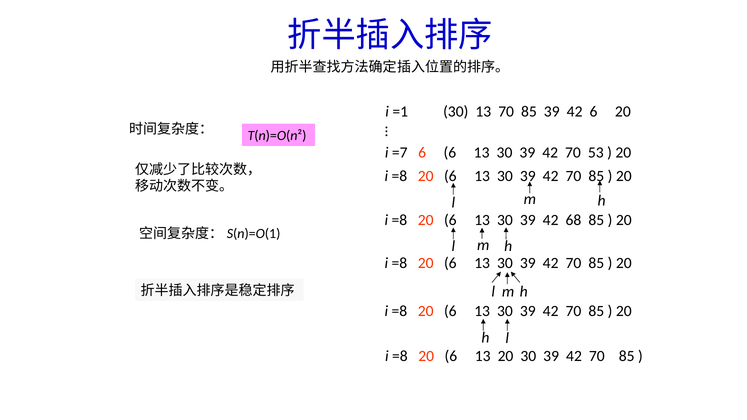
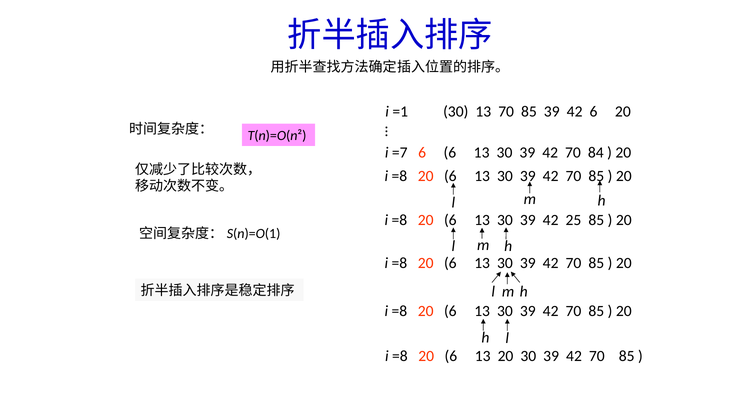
53: 53 -> 84 (596, 153)
68: 68 -> 25 (573, 220)
